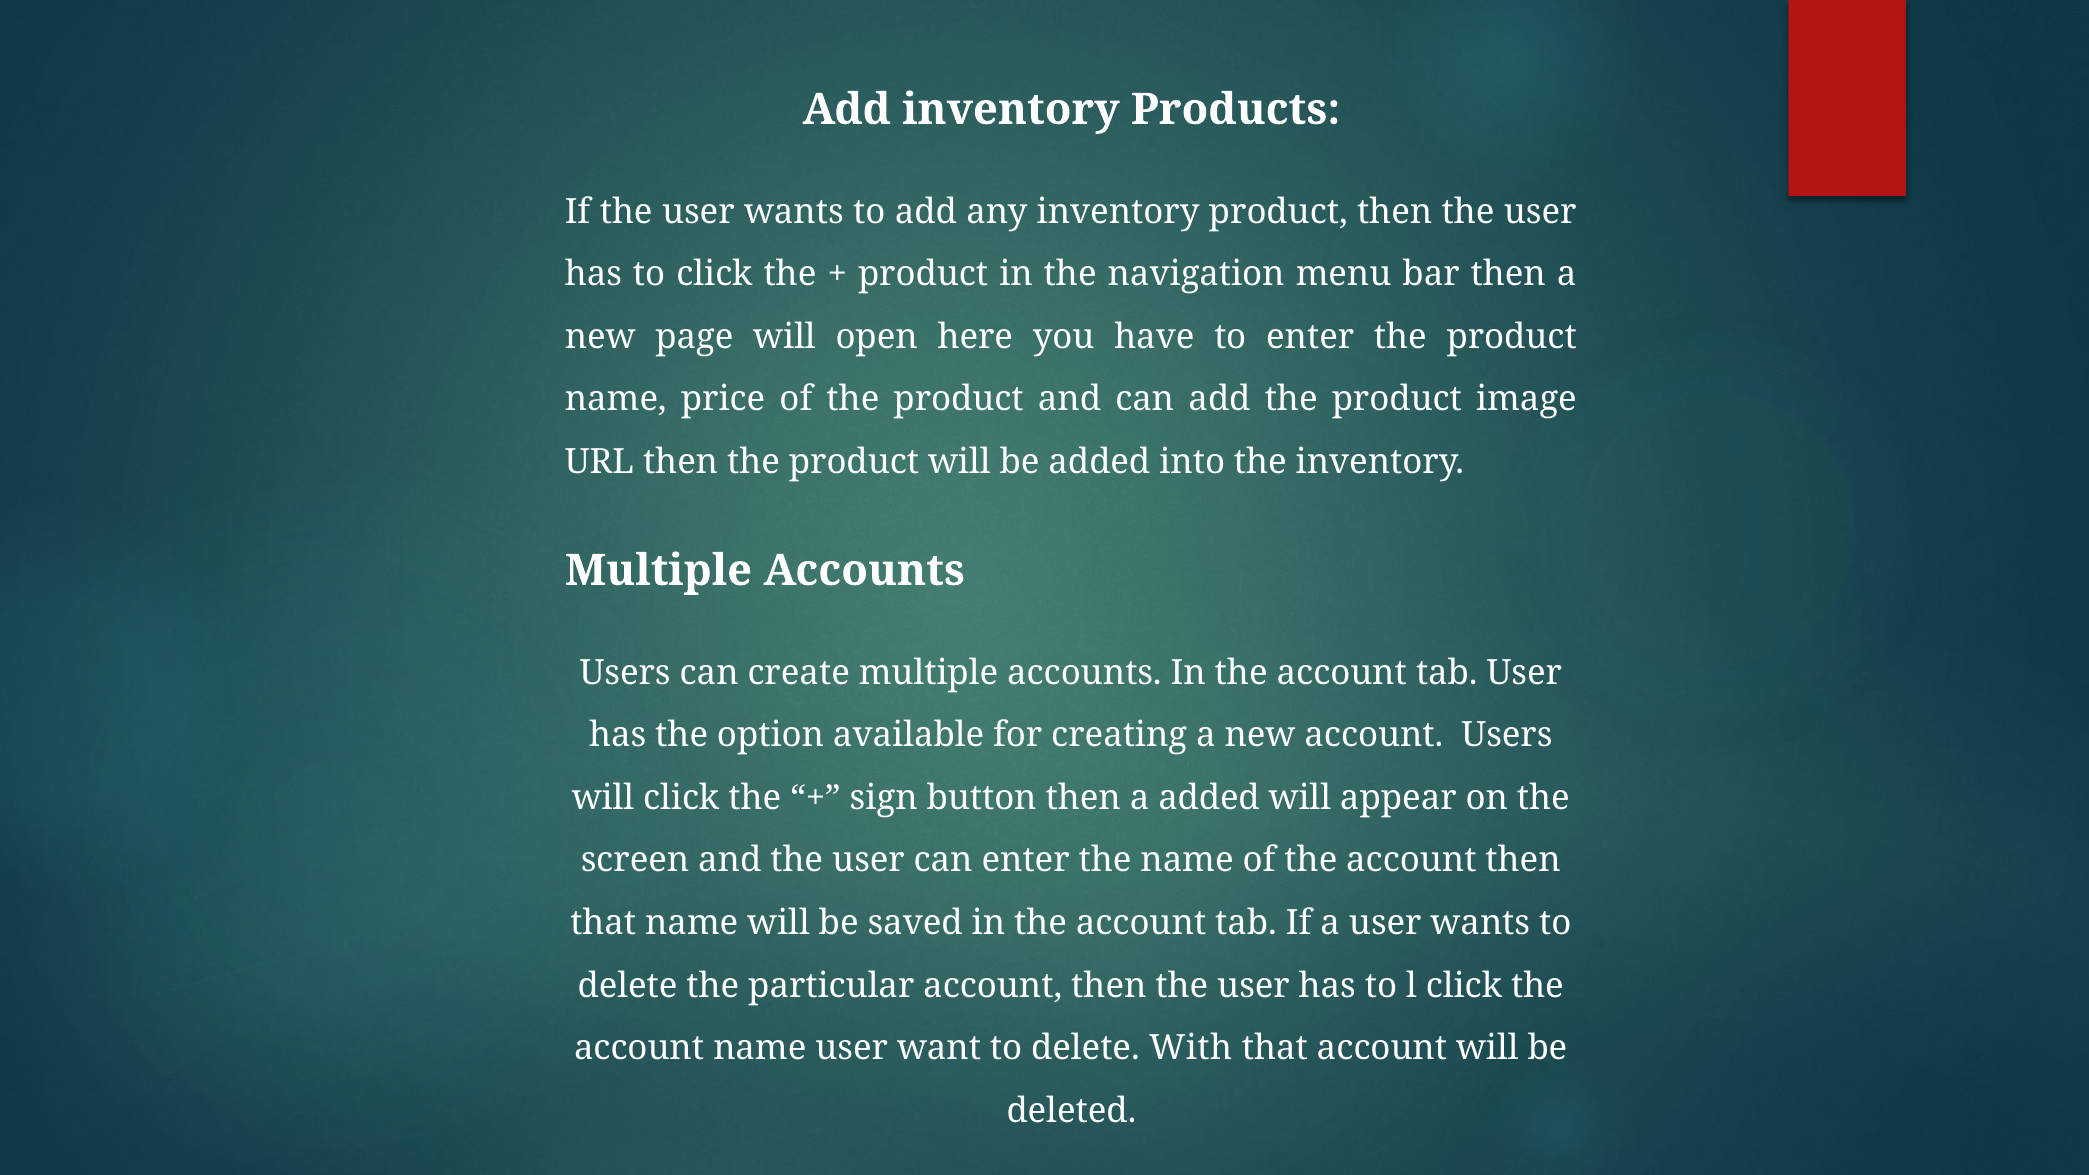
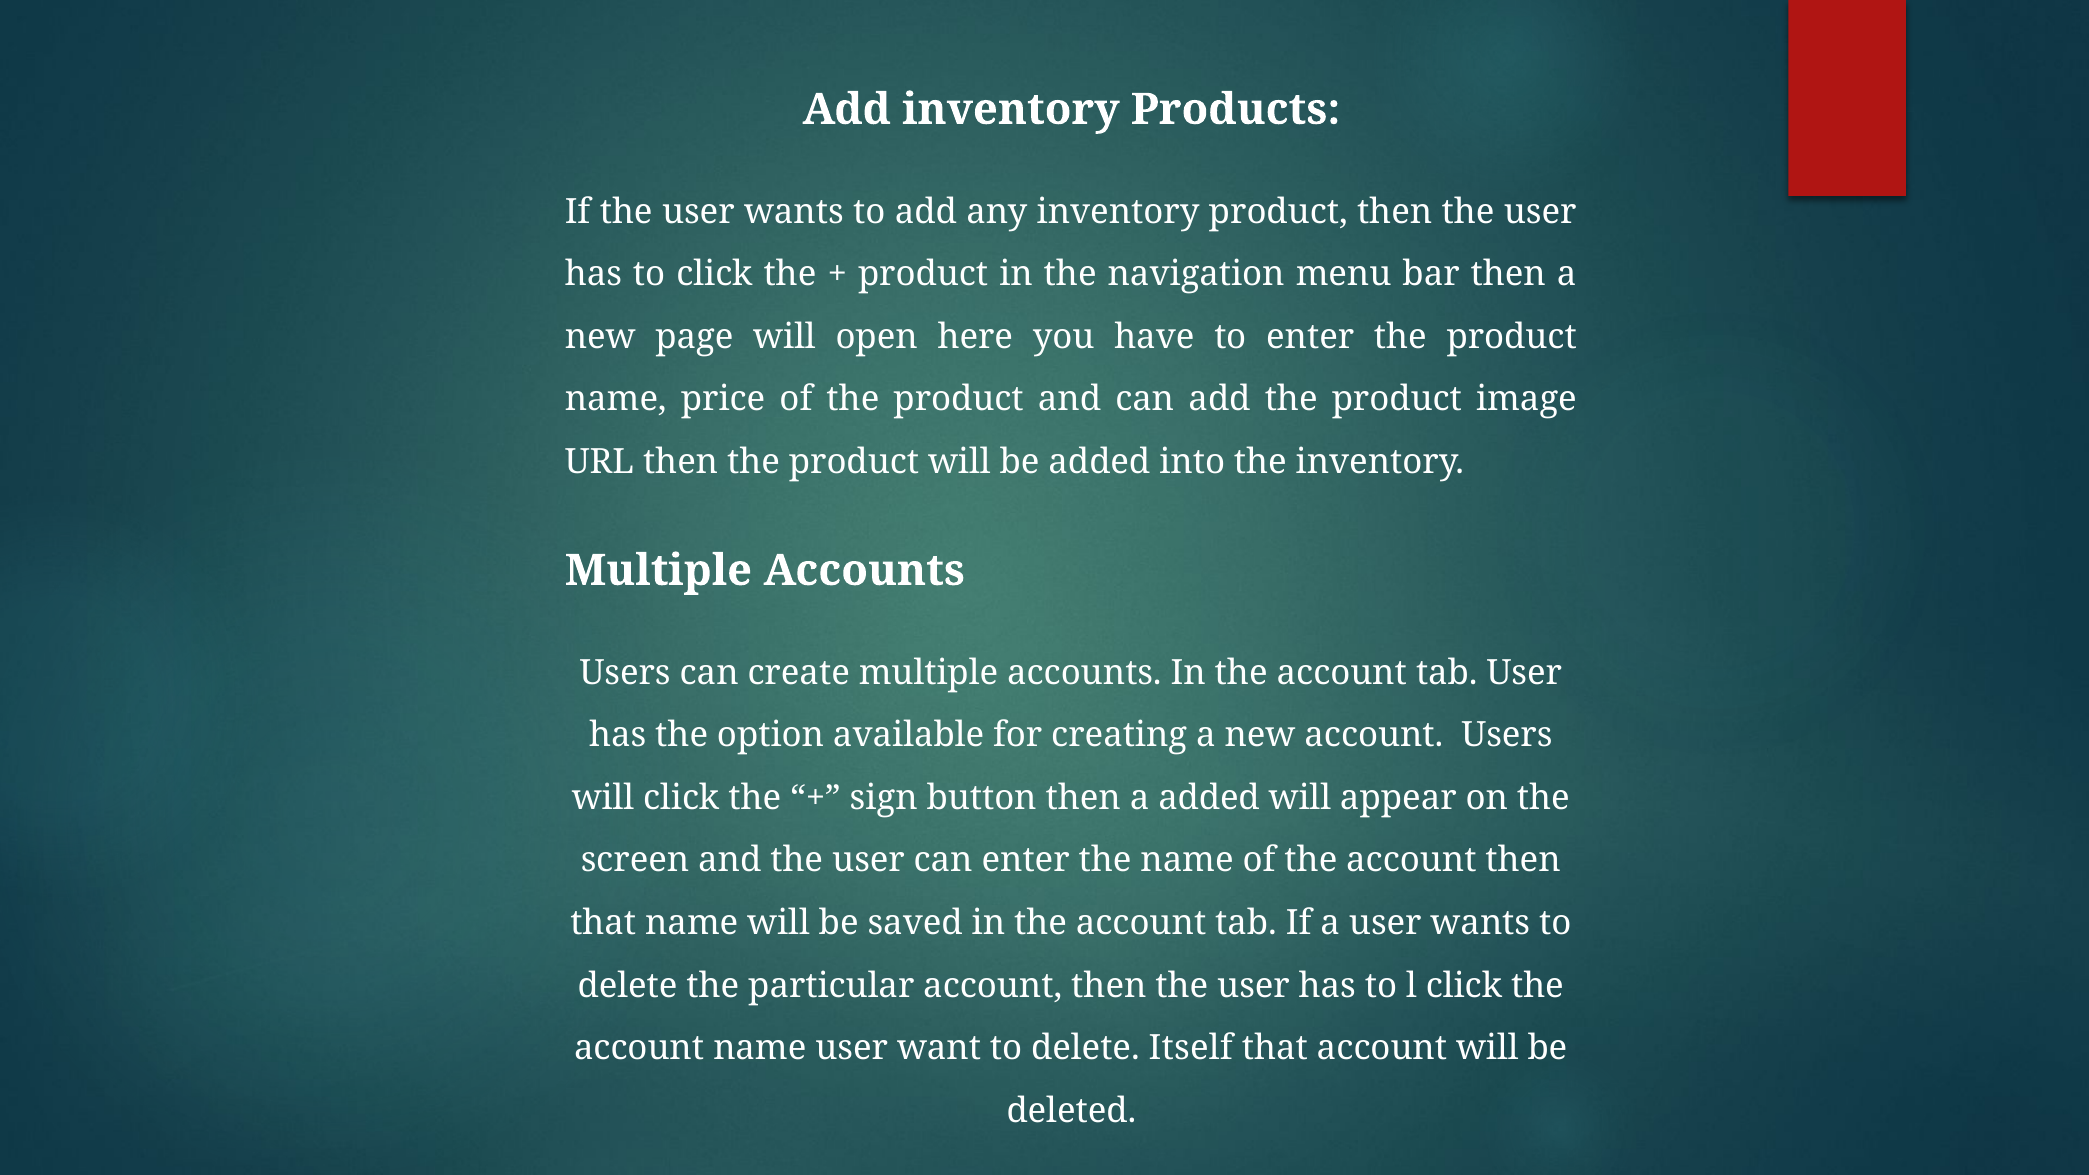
With: With -> Itself (1191, 1048)
